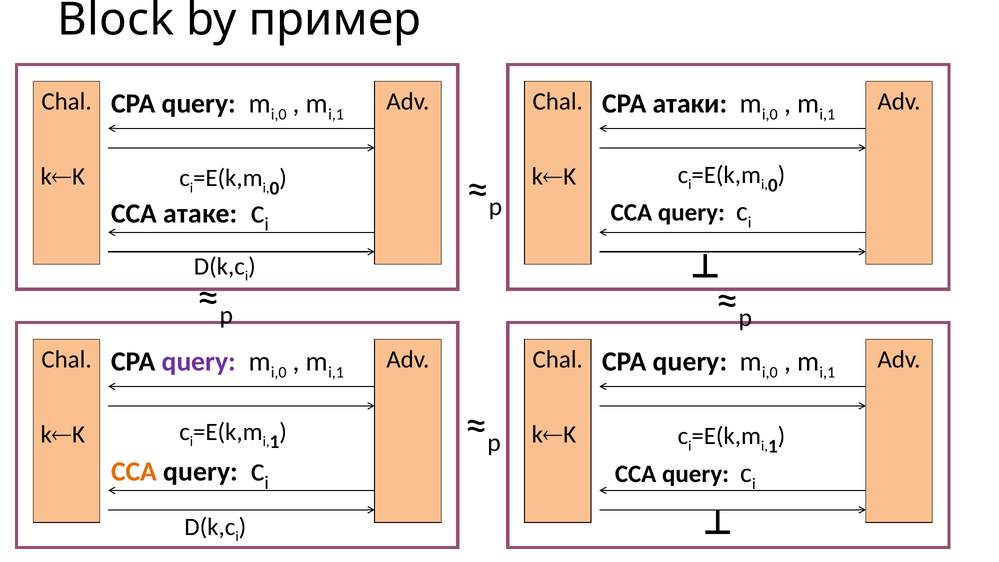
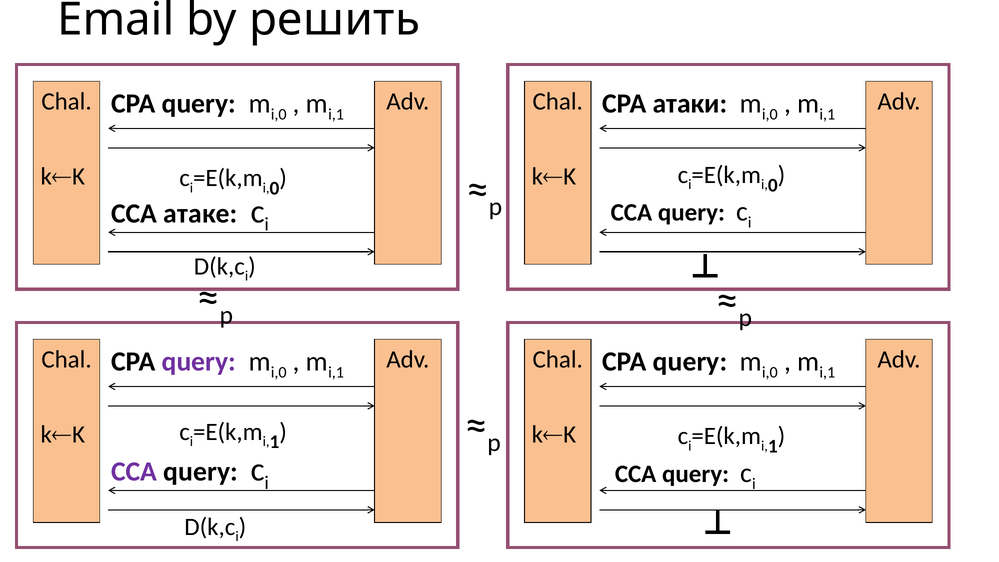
Block: Block -> Email (116, 19)
пример: пример -> решить (335, 19)
CCA colour: orange -> purple (134, 472)
